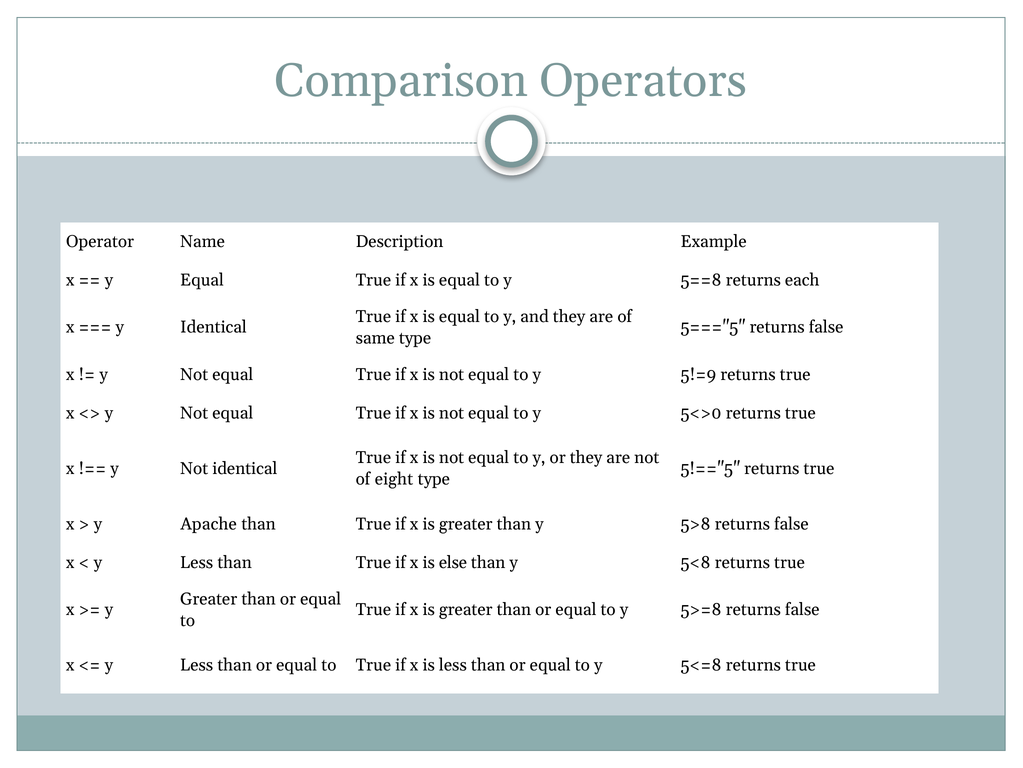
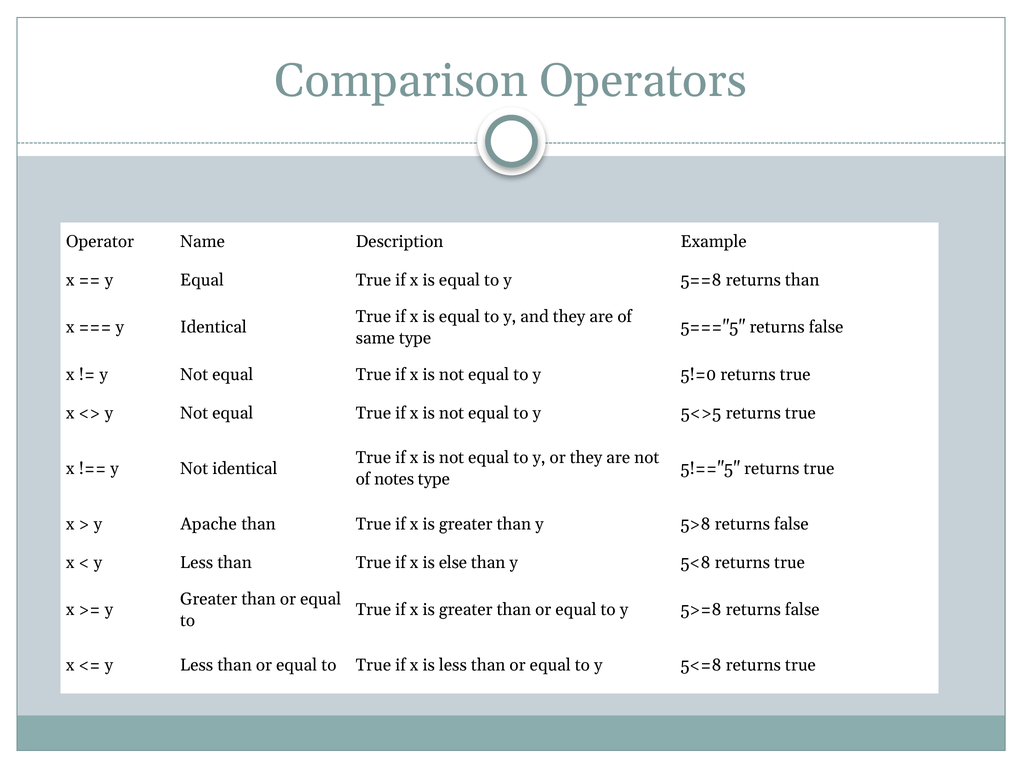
returns each: each -> than (802, 280)
5!=9: 5!=9 -> 5!=0 (698, 374)
5<>0: 5<>0 -> 5<>5 (701, 413)
eight: eight -> notes (394, 479)
